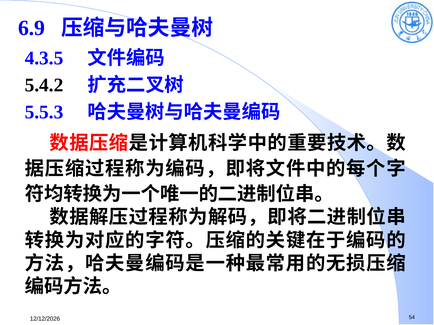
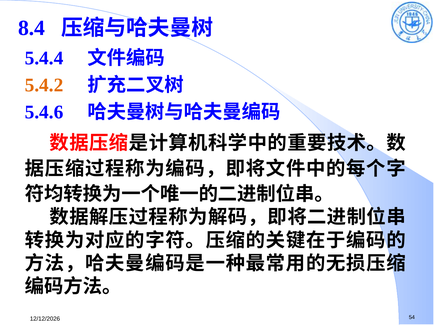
6.9: 6.9 -> 8.4 (32, 28)
4.3.5: 4.3.5 -> 5.4.4 (44, 58)
5.4.2 colour: black -> orange (44, 85)
5.5.3: 5.5.3 -> 5.4.6 (44, 112)
